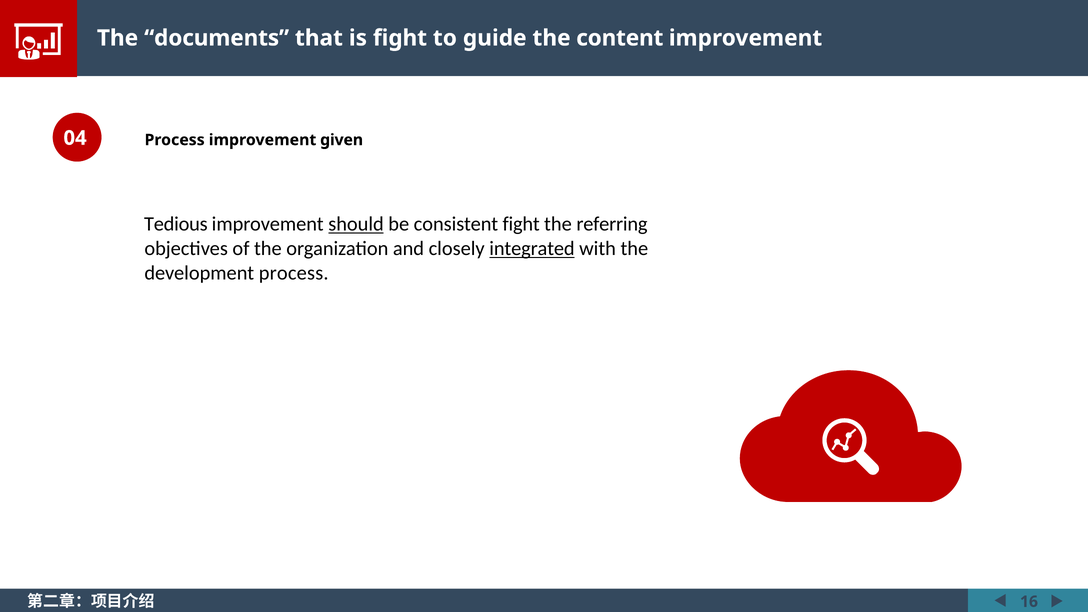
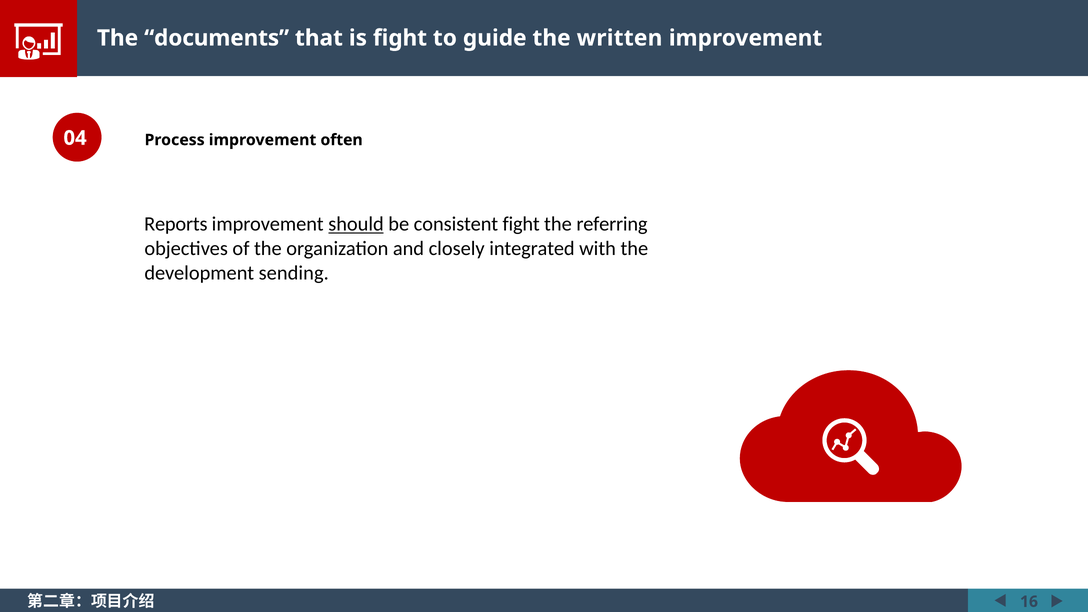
content: content -> written (620, 38)
given: given -> often (342, 140)
Tedious: Tedious -> Reports (176, 224)
integrated underline: present -> none (532, 249)
development process: process -> sending (294, 273)
